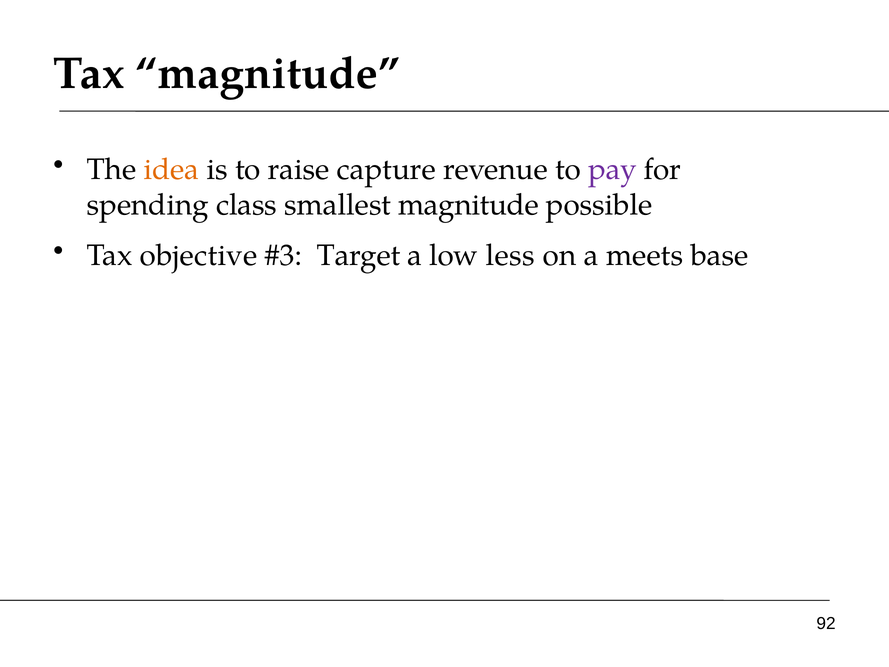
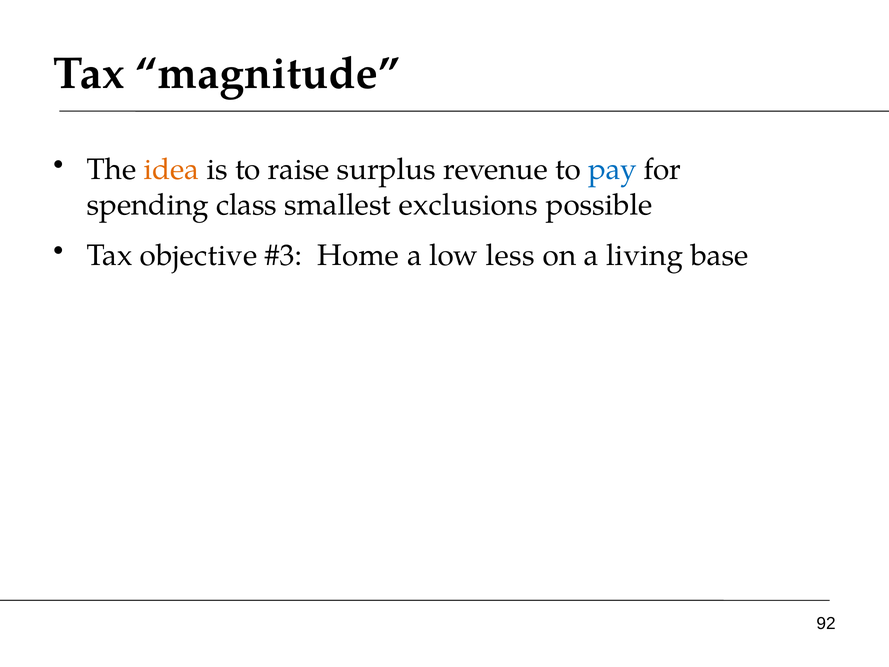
capture: capture -> surplus (386, 170)
pay colour: purple -> blue (612, 170)
smallest magnitude: magnitude -> exclusions (468, 205)
Target: Target -> Home (358, 255)
meets: meets -> living (645, 255)
